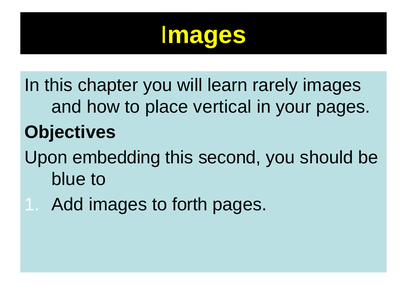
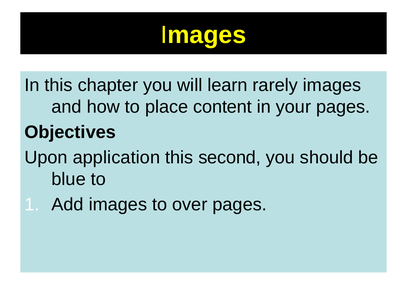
vertical: vertical -> content (223, 107)
embedding: embedding -> application (116, 158)
forth: forth -> over (190, 205)
